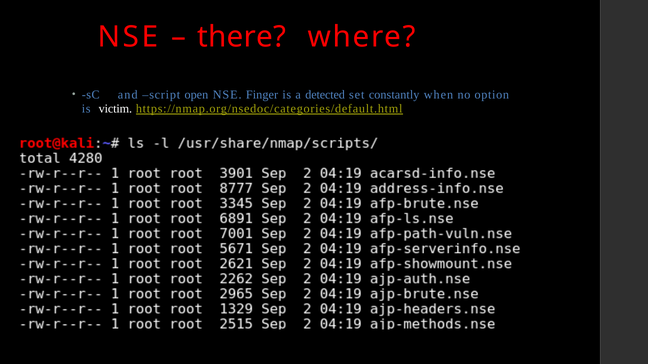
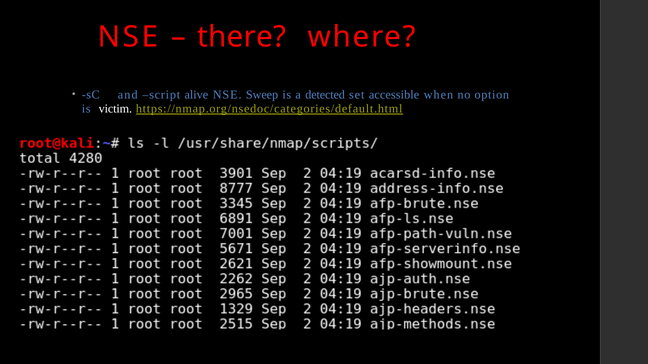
open: open -> alive (196, 95)
Finger: Finger -> Sweep (262, 95)
constantly: constantly -> accessible (394, 95)
